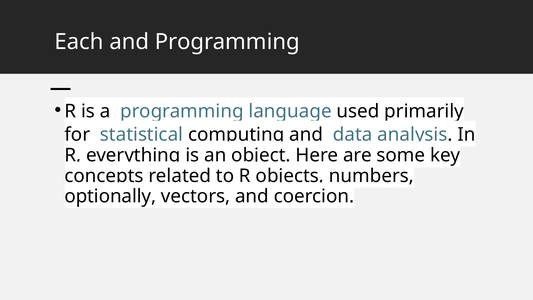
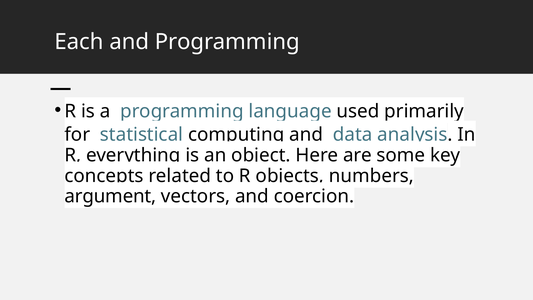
optionally: optionally -> argument (110, 196)
